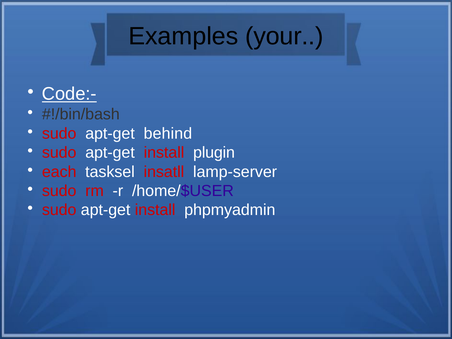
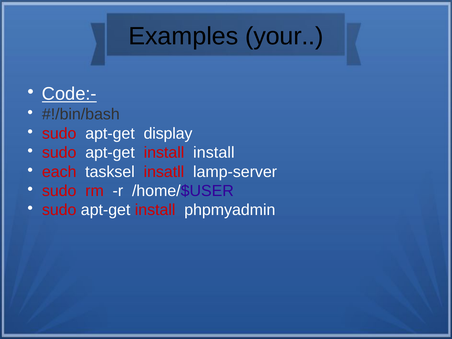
behind: behind -> display (168, 133)
install plugin: plugin -> install (214, 153)
